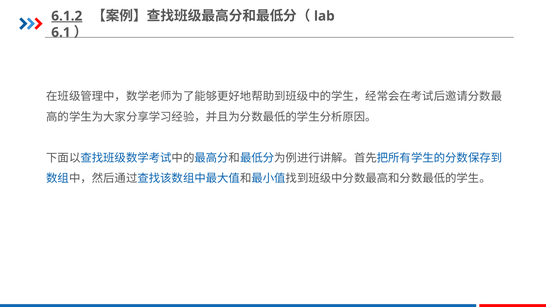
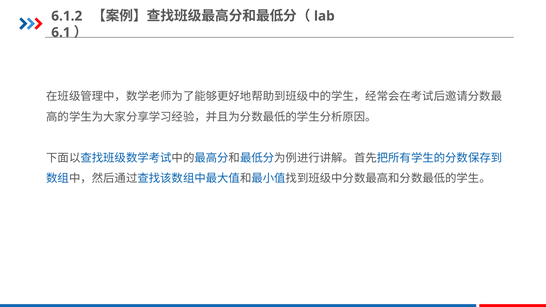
6.1.2 underline: present -> none (67, 16)
